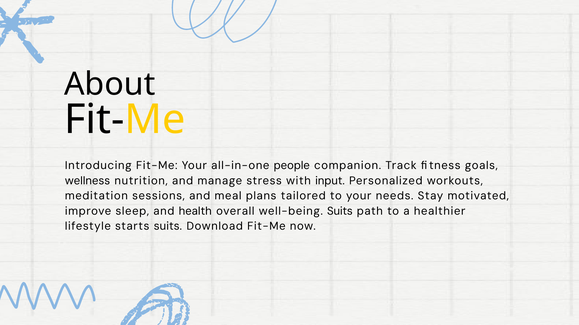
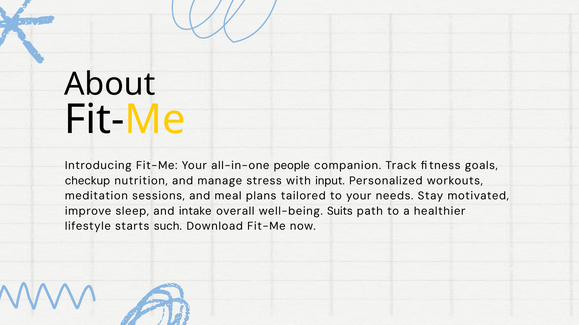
wellness: wellness -> checkup (87, 181)
health: health -> intake (195, 211)
starts suits: suits -> such (168, 227)
